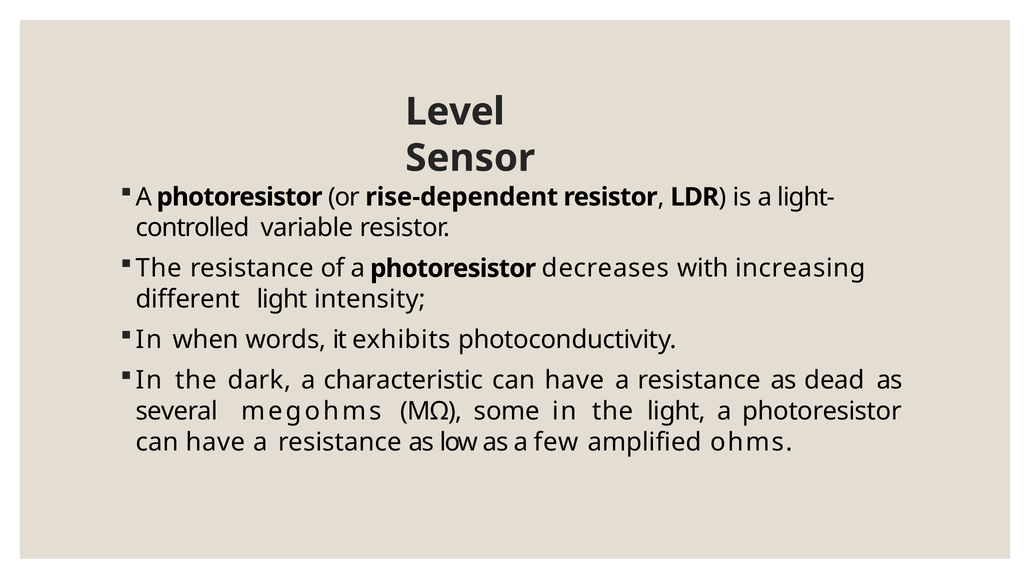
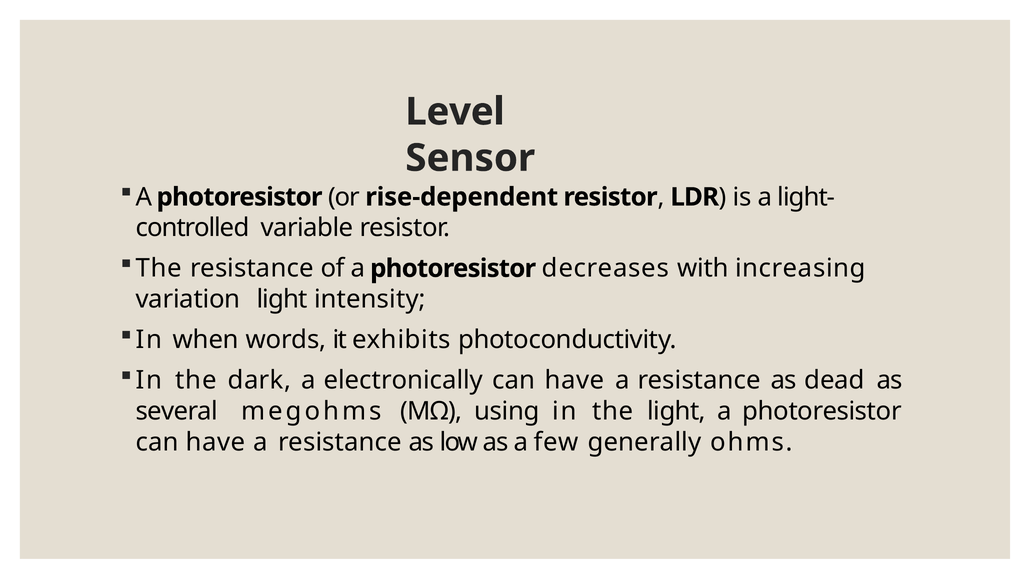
different: different -> variation (188, 300)
characteristic: characteristic -> electronically (403, 381)
some: some -> using (507, 412)
amplified: amplified -> generally (645, 442)
